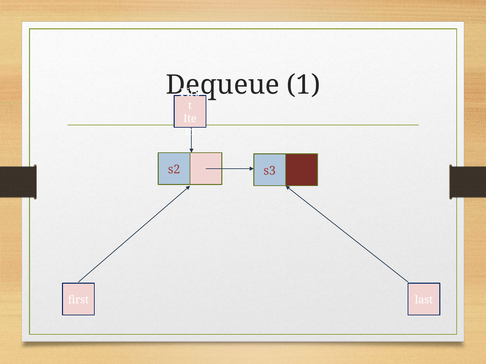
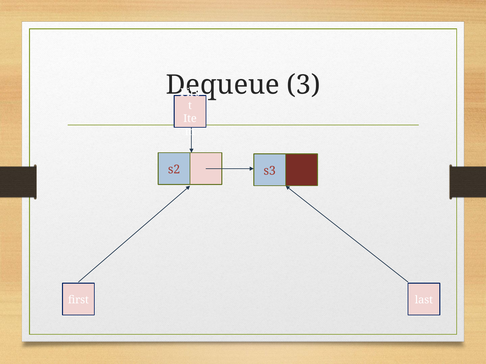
1: 1 -> 3 (303, 85)
